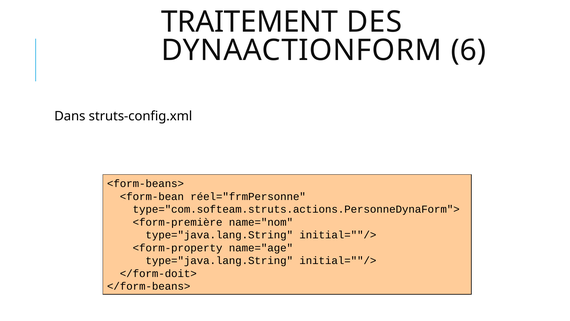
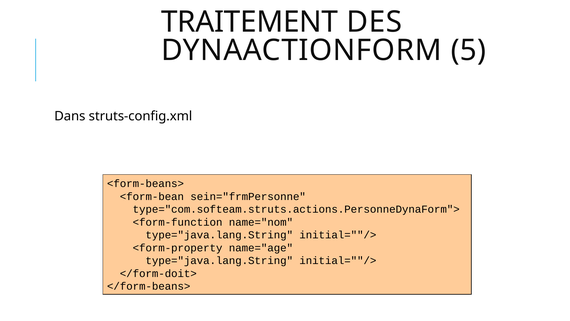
6: 6 -> 5 (468, 50)
réel="frmPersonne: réel="frmPersonne -> sein="frmPersonne (248, 196)
<form-première: <form-première -> <form-function (178, 222)
